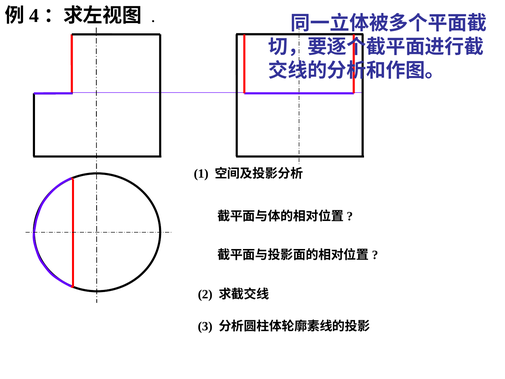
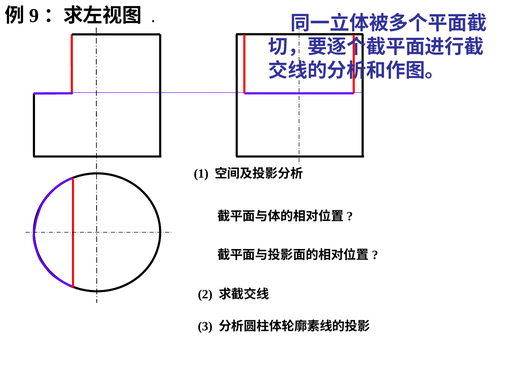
4: 4 -> 9 (34, 16)
